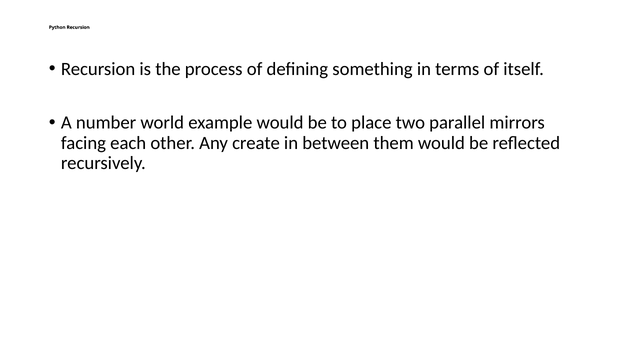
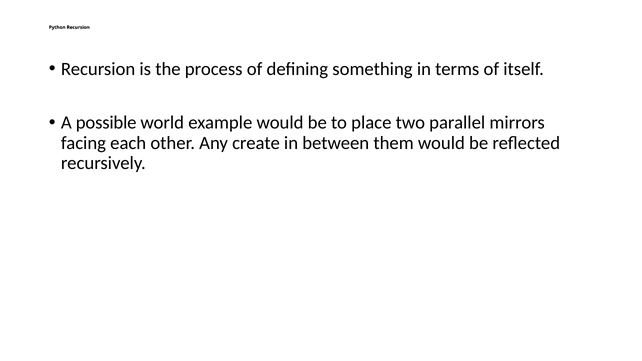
number: number -> possible (106, 123)
